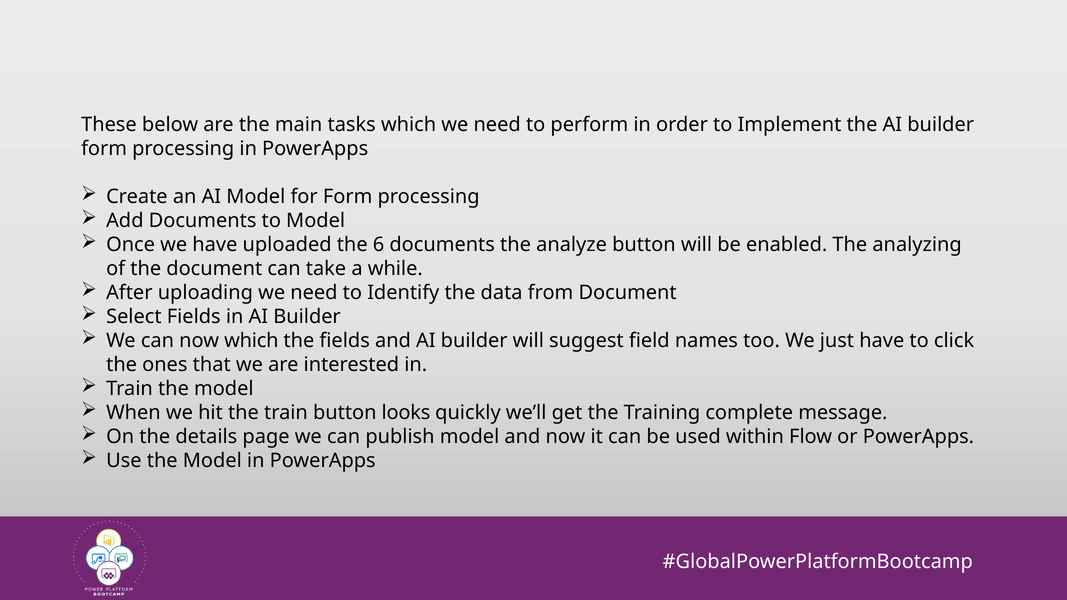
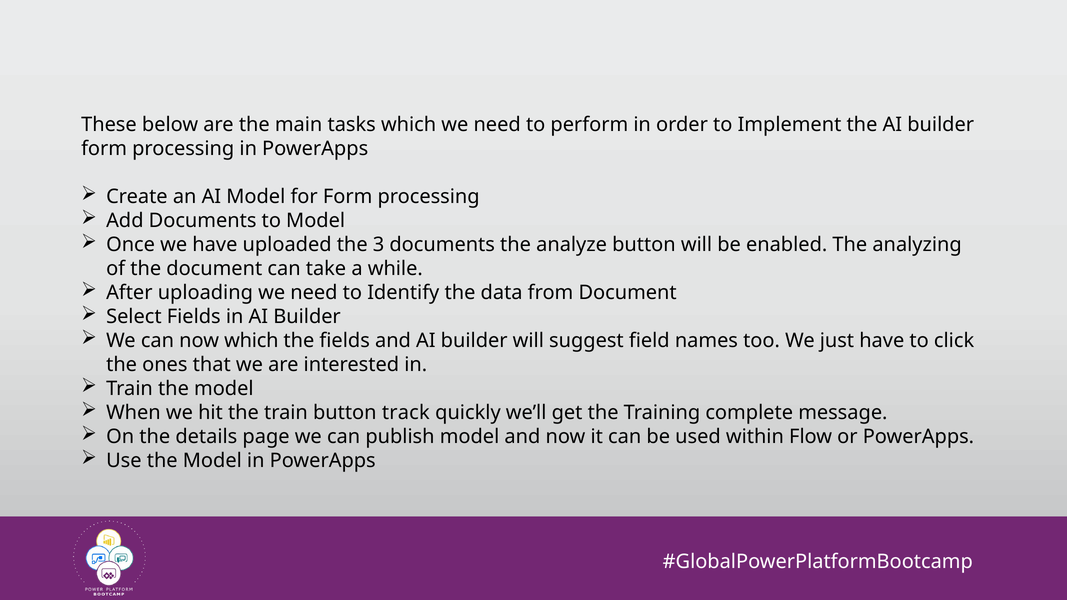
6: 6 -> 3 (379, 245)
looks: looks -> track (406, 413)
